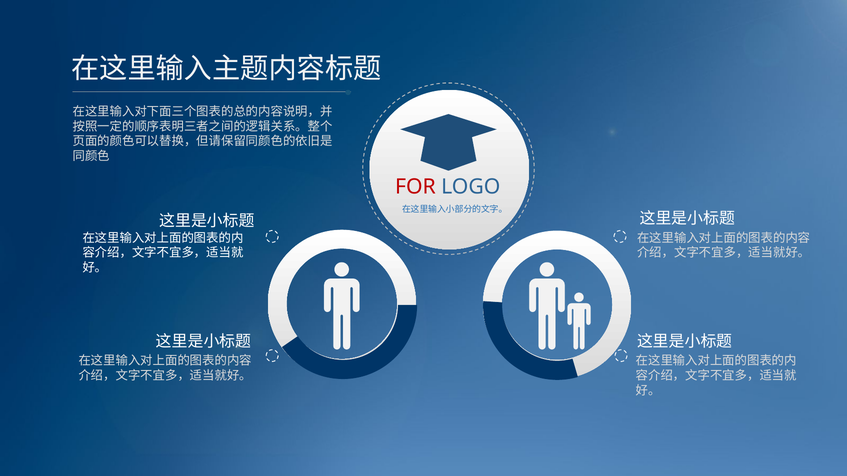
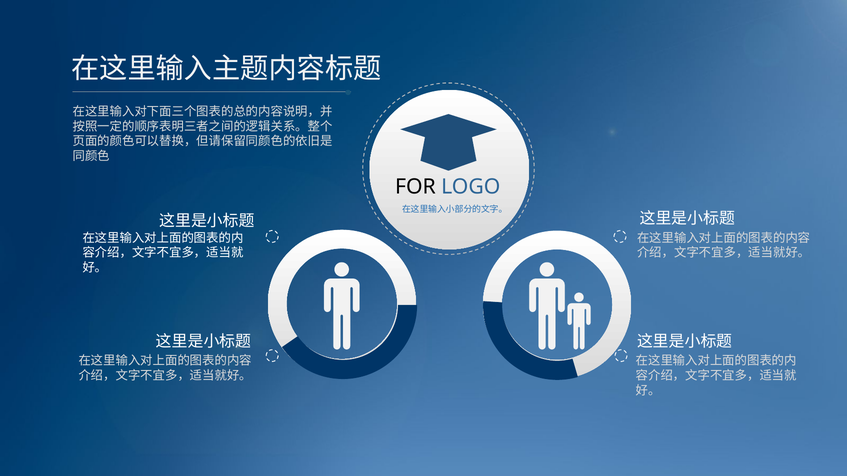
FOR colour: red -> black (415, 187)
